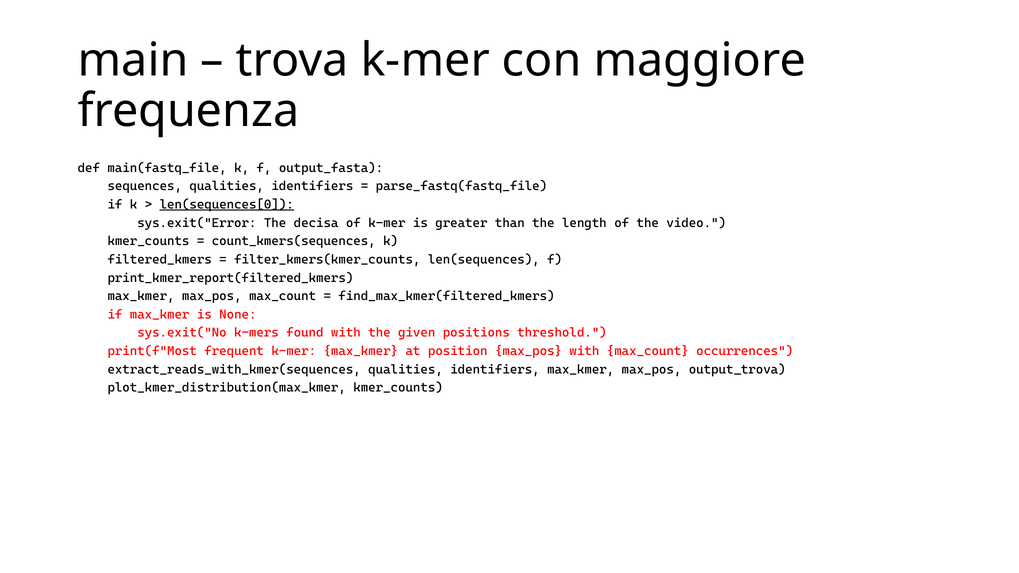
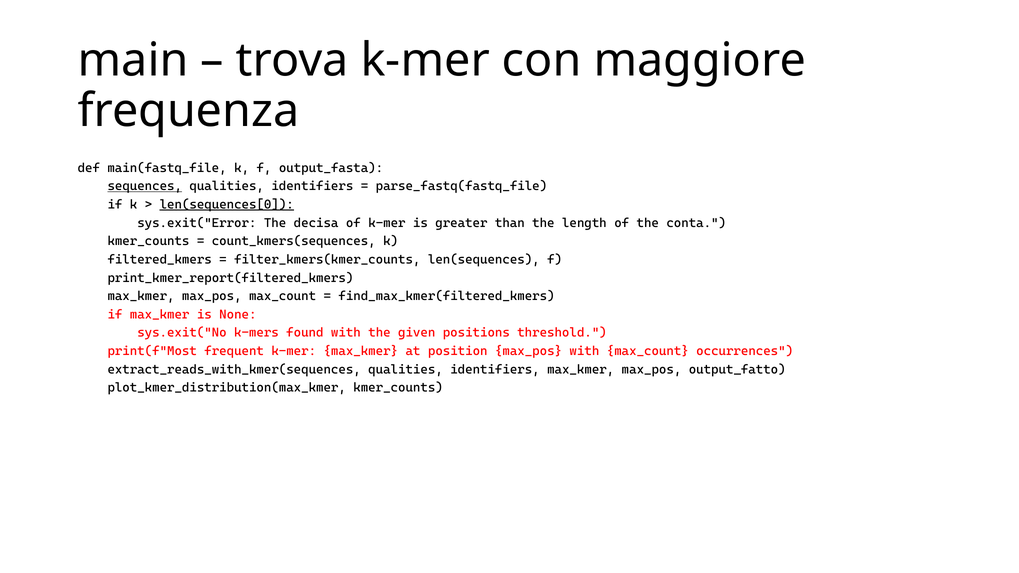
sequences underline: none -> present (145, 186)
video: video -> conta (696, 223)
output_trova: output_trova -> output_fatto (737, 370)
